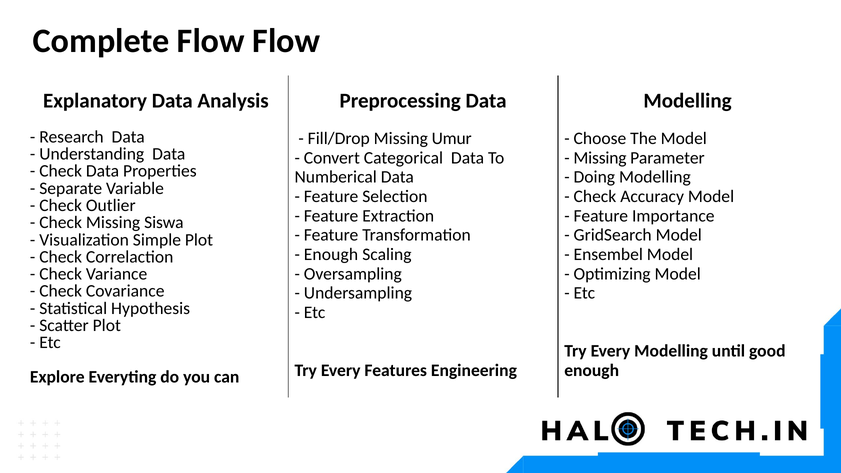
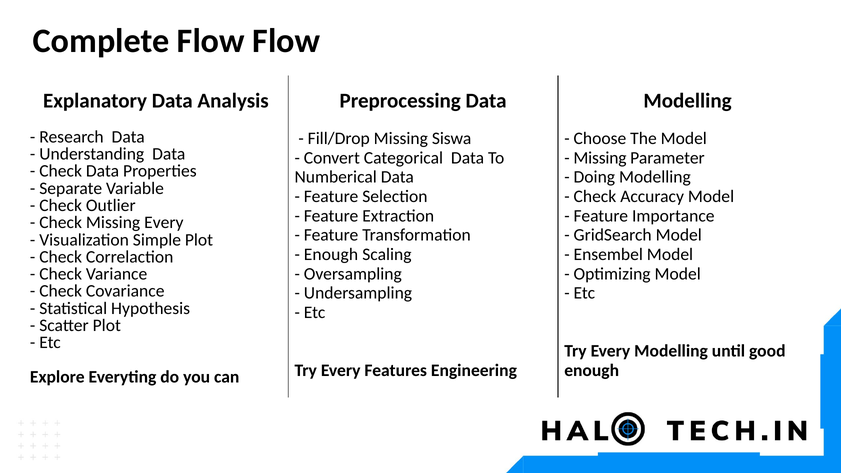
Umur: Umur -> Siswa (452, 139)
Missing Siswa: Siswa -> Every (164, 223)
